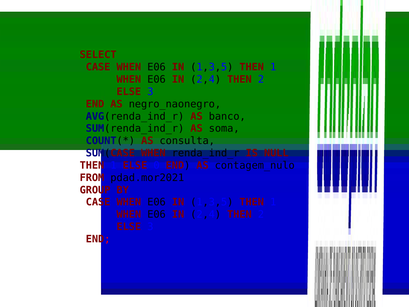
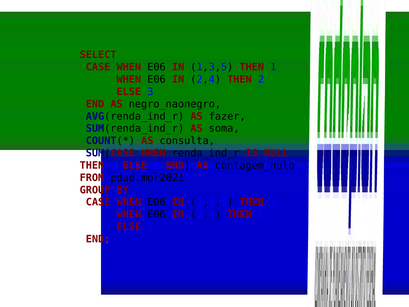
banco: banco -> fazer (227, 116)
